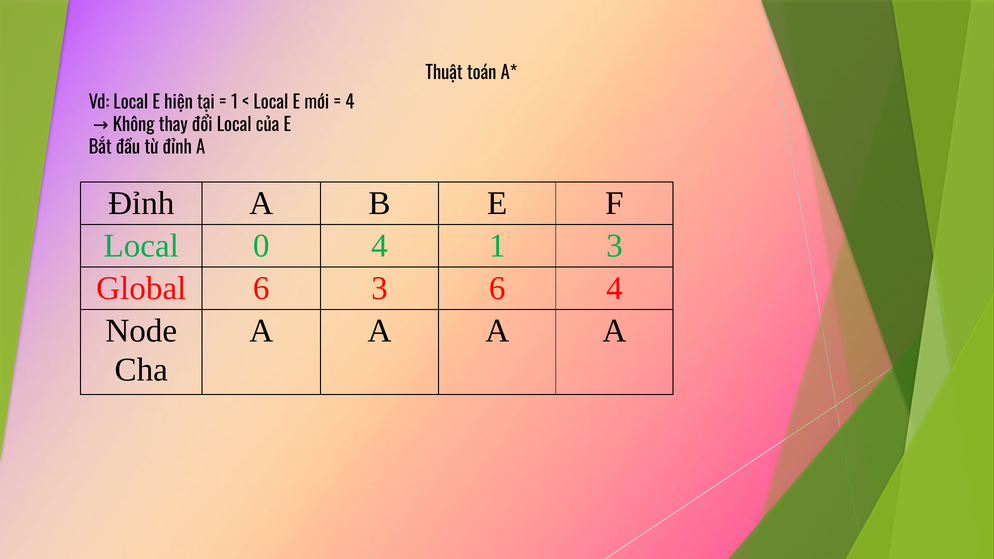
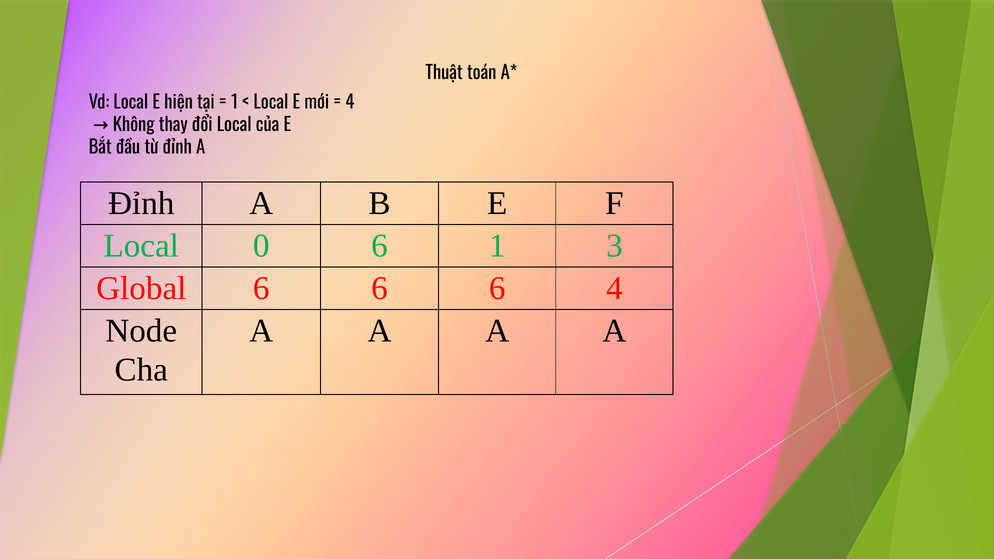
0 4: 4 -> 6 (380, 246)
Global 6 3: 3 -> 6 (380, 288)
